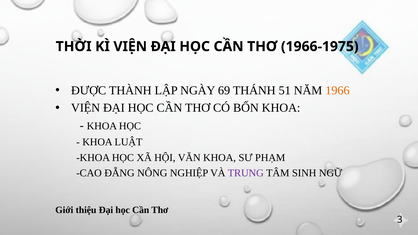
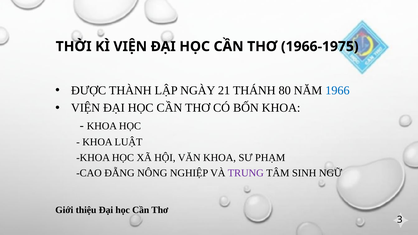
69: 69 -> 21 (224, 90)
51: 51 -> 80 (285, 90)
1966 colour: orange -> blue (337, 90)
